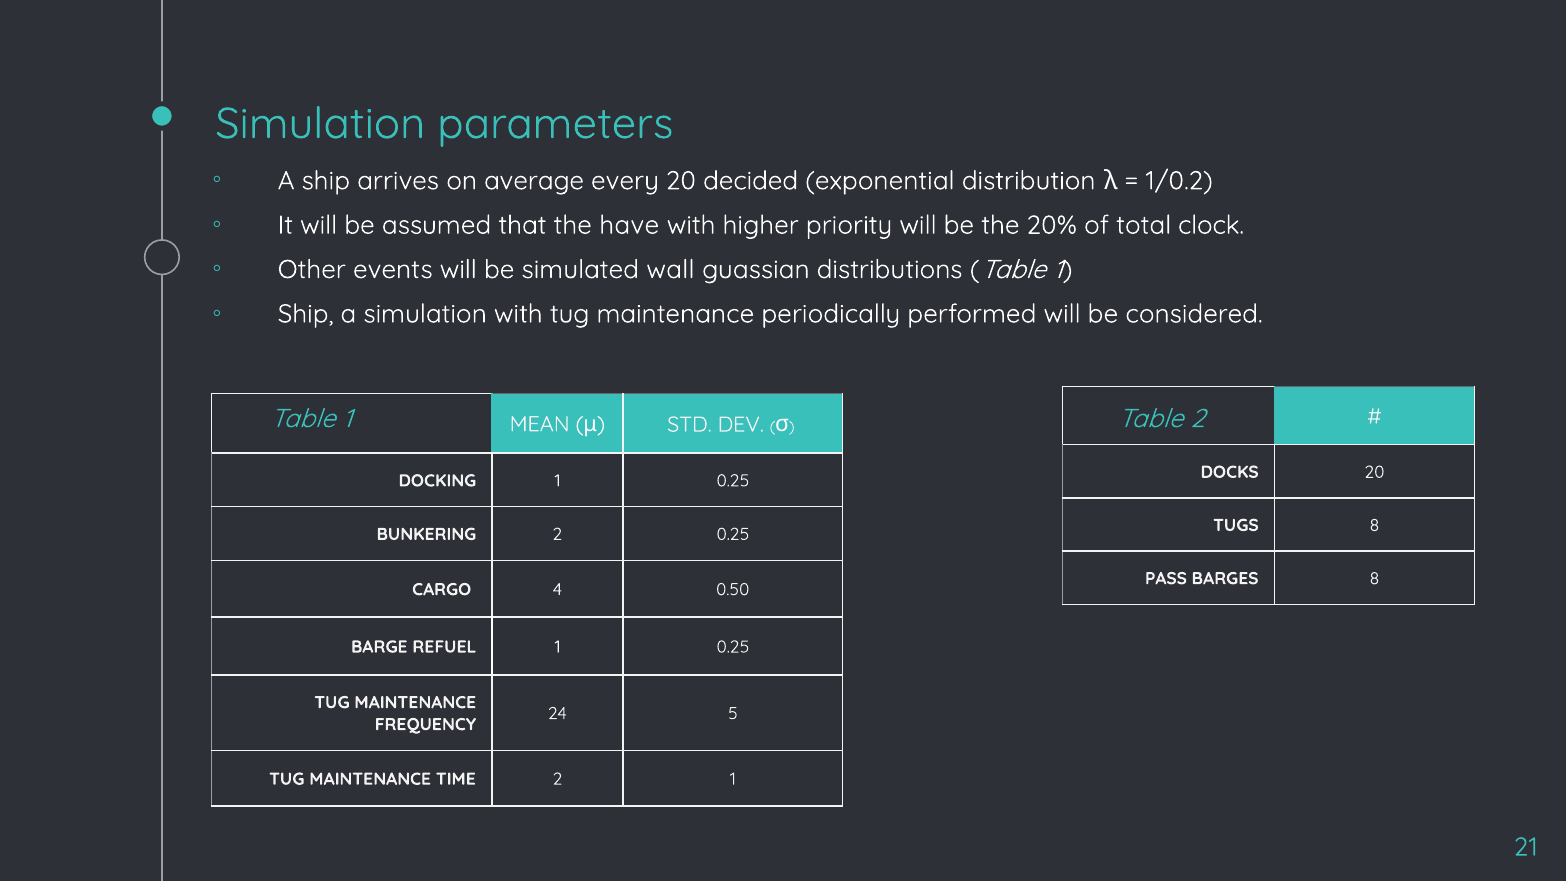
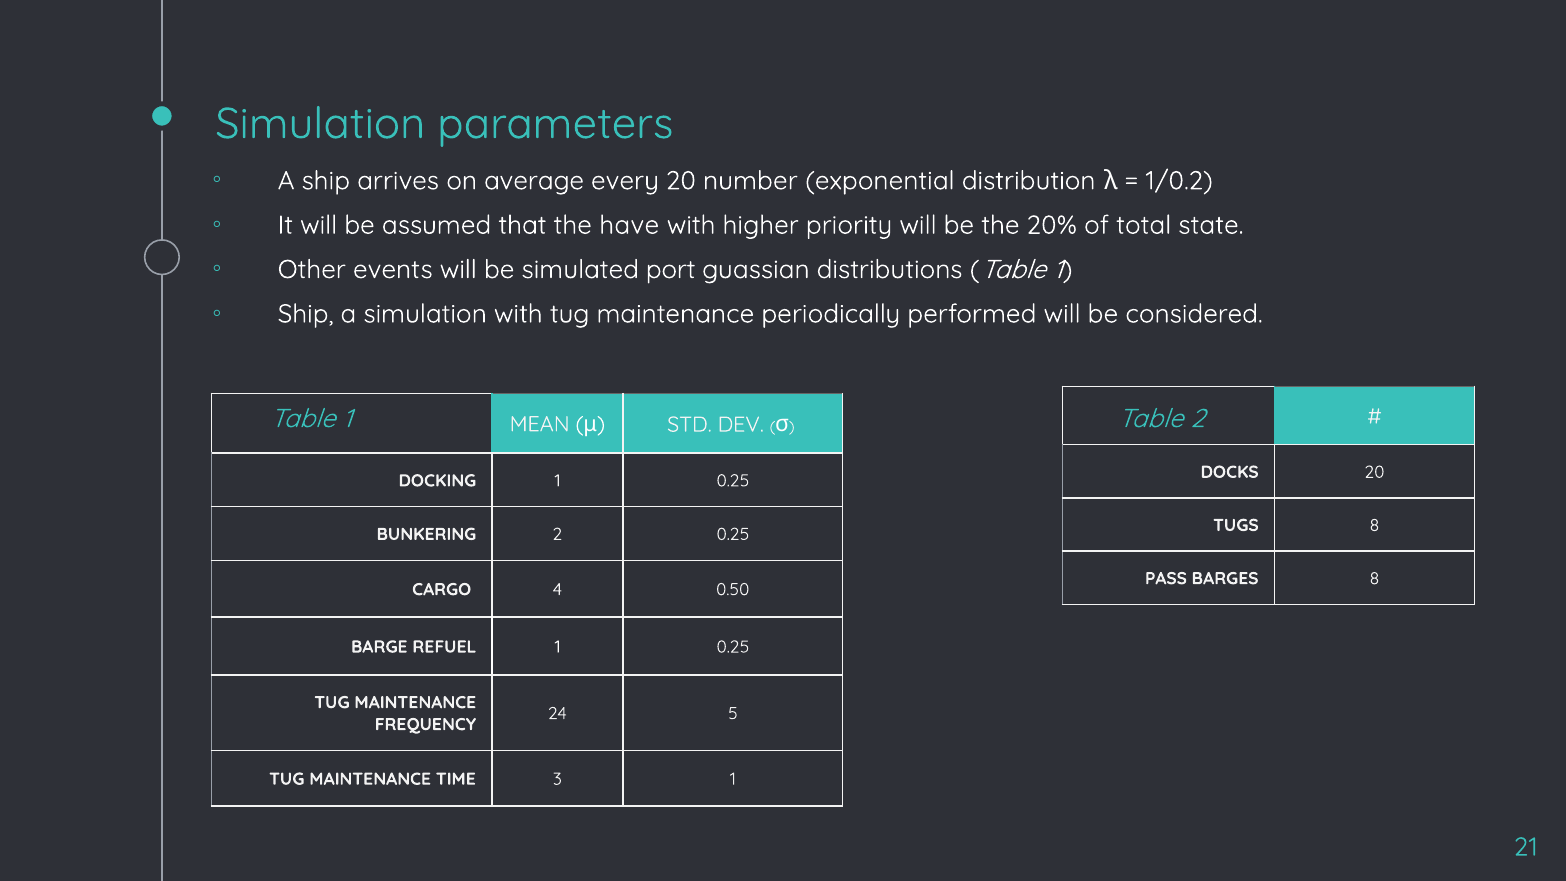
decided: decided -> number (750, 181)
clock: clock -> state (1211, 225)
wall: wall -> port (671, 270)
TIME 2: 2 -> 3 (557, 779)
